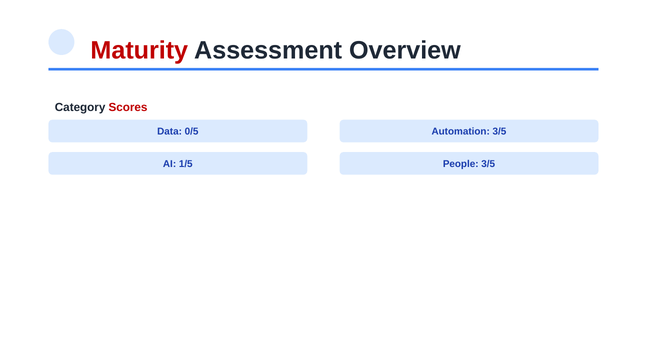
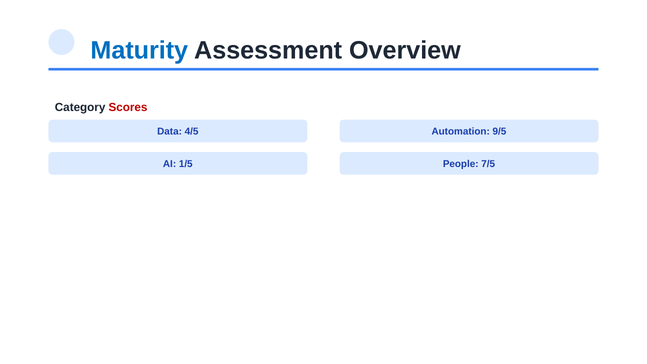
Maturity colour: red -> blue (139, 50)
0/5: 0/5 -> 4/5 (192, 132)
Automation 3/5: 3/5 -> 9/5 (499, 132)
People 3/5: 3/5 -> 7/5 (488, 164)
